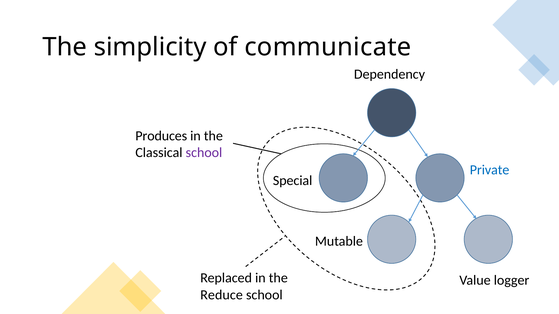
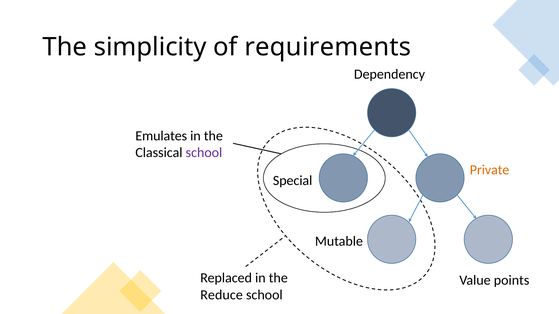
communicate: communicate -> requirements (328, 47)
Produces: Produces -> Emulates (161, 136)
Private colour: blue -> orange (490, 170)
logger: logger -> points (512, 281)
